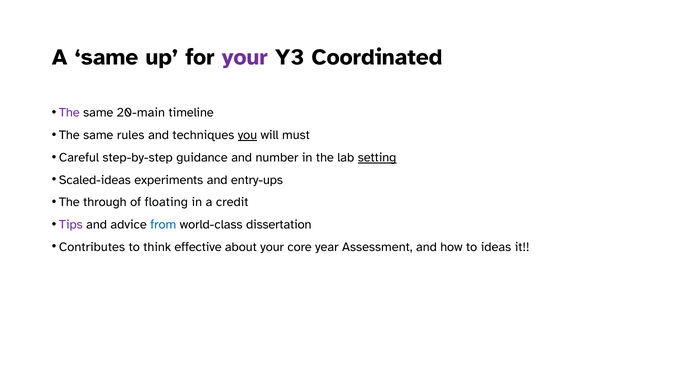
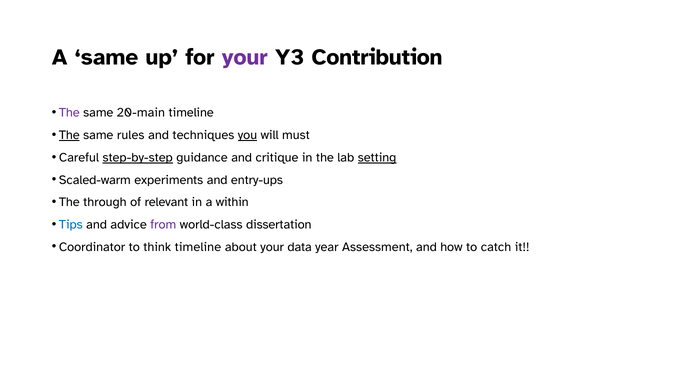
Coordinated: Coordinated -> Contribution (377, 57)
The underline: none -> present (69, 135)
step-by-step underline: none -> present (138, 157)
number: number -> critique (277, 157)
Scaled-ideas: Scaled-ideas -> Scaled-warm (95, 180)
floating: floating -> relevant (166, 202)
credit: credit -> within (232, 202)
Tips colour: purple -> blue (71, 225)
from colour: blue -> purple (163, 225)
Contributes: Contributes -> Coordinator (92, 247)
think effective: effective -> timeline (198, 247)
core: core -> data (300, 247)
ideas: ideas -> catch (496, 247)
